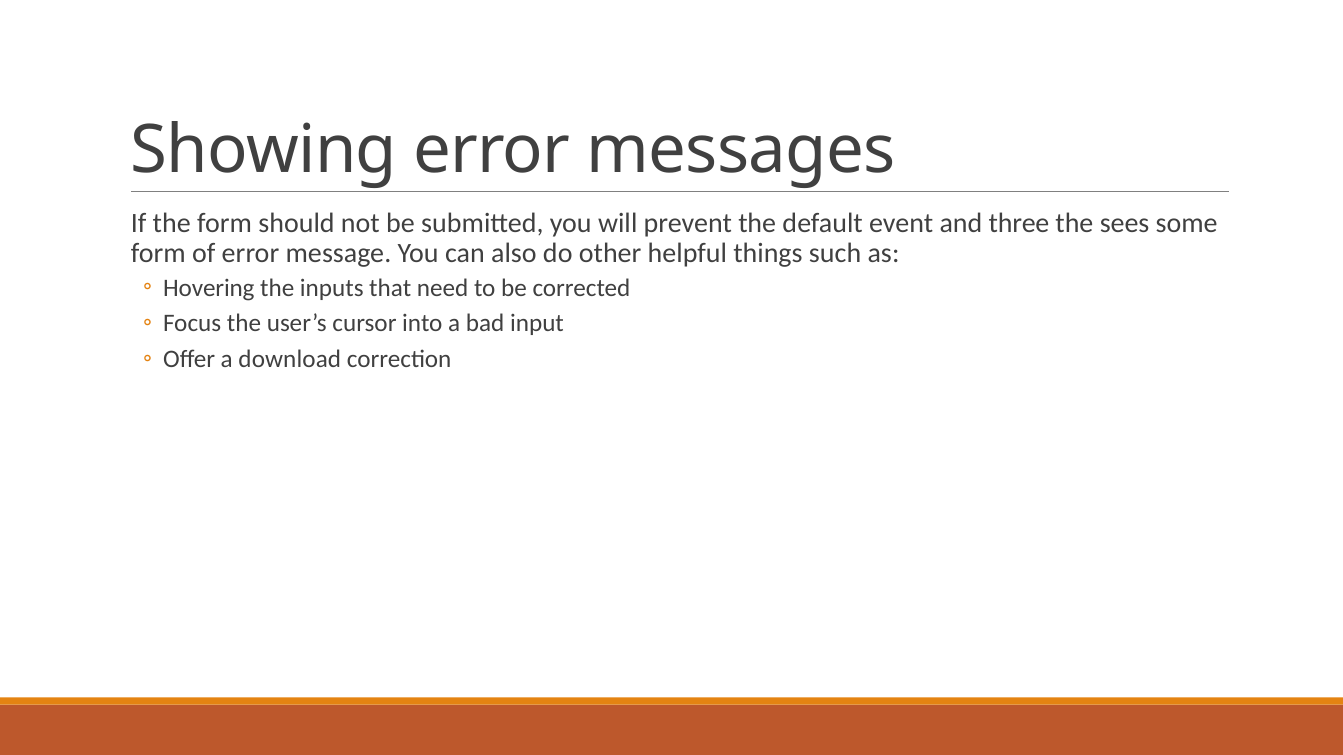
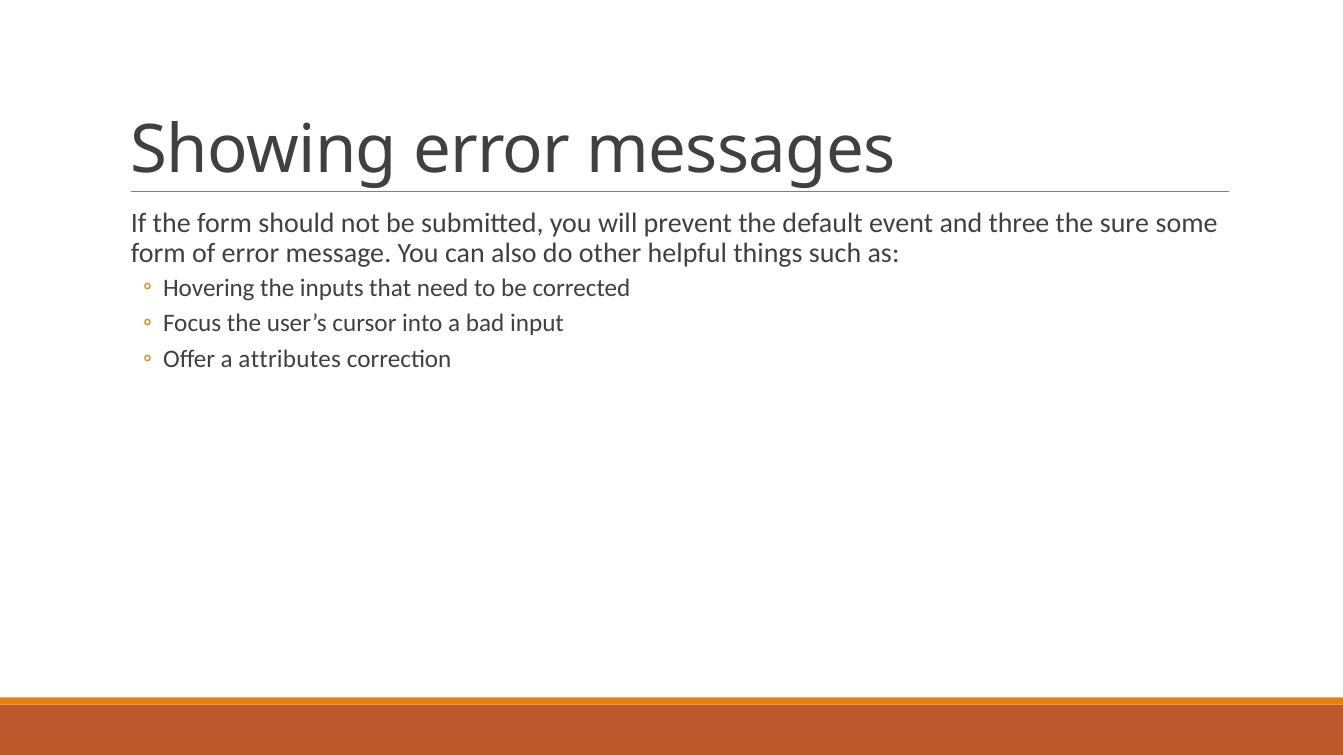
sees: sees -> sure (1124, 223)
download: download -> attributes (290, 359)
